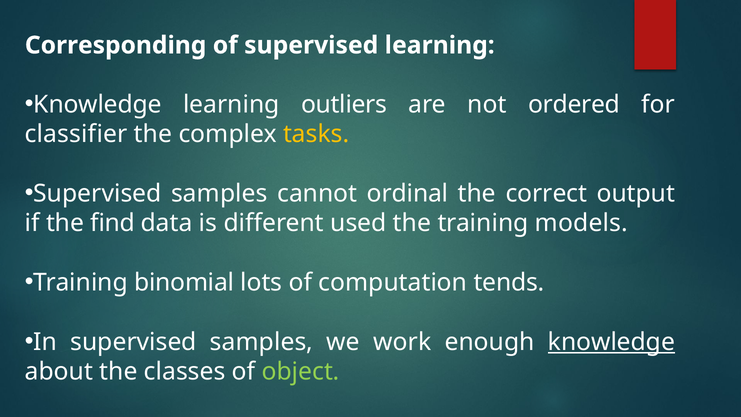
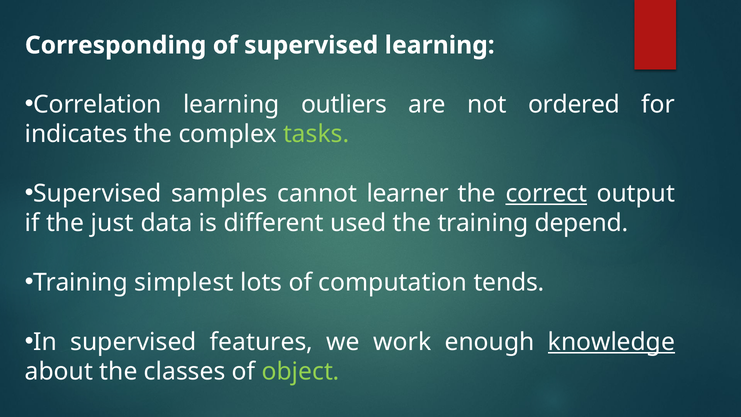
Knowledge: Knowledge -> Correlation (98, 105)
classifier: classifier -> indicates (76, 134)
tasks colour: yellow -> light green (316, 134)
ordinal: ordinal -> learner (408, 194)
correct underline: none -> present (546, 194)
find: find -> just (112, 223)
models: models -> depend (582, 223)
binomial: binomial -> simplest (184, 282)
In supervised samples: samples -> features (262, 342)
